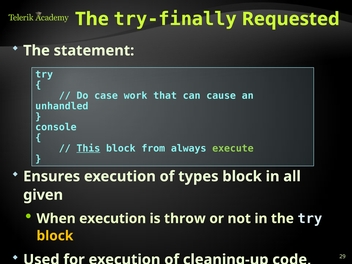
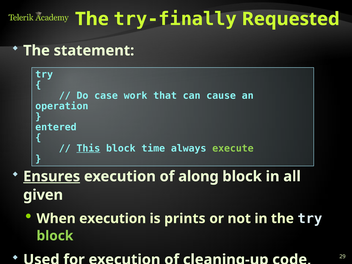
unhandled: unhandled -> operation (62, 106)
console: console -> entered (56, 127)
from: from -> time (153, 148)
Ensures underline: none -> present (52, 176)
types: types -> along (198, 176)
throw: throw -> prints (185, 219)
block colour: yellow -> light green (55, 236)
